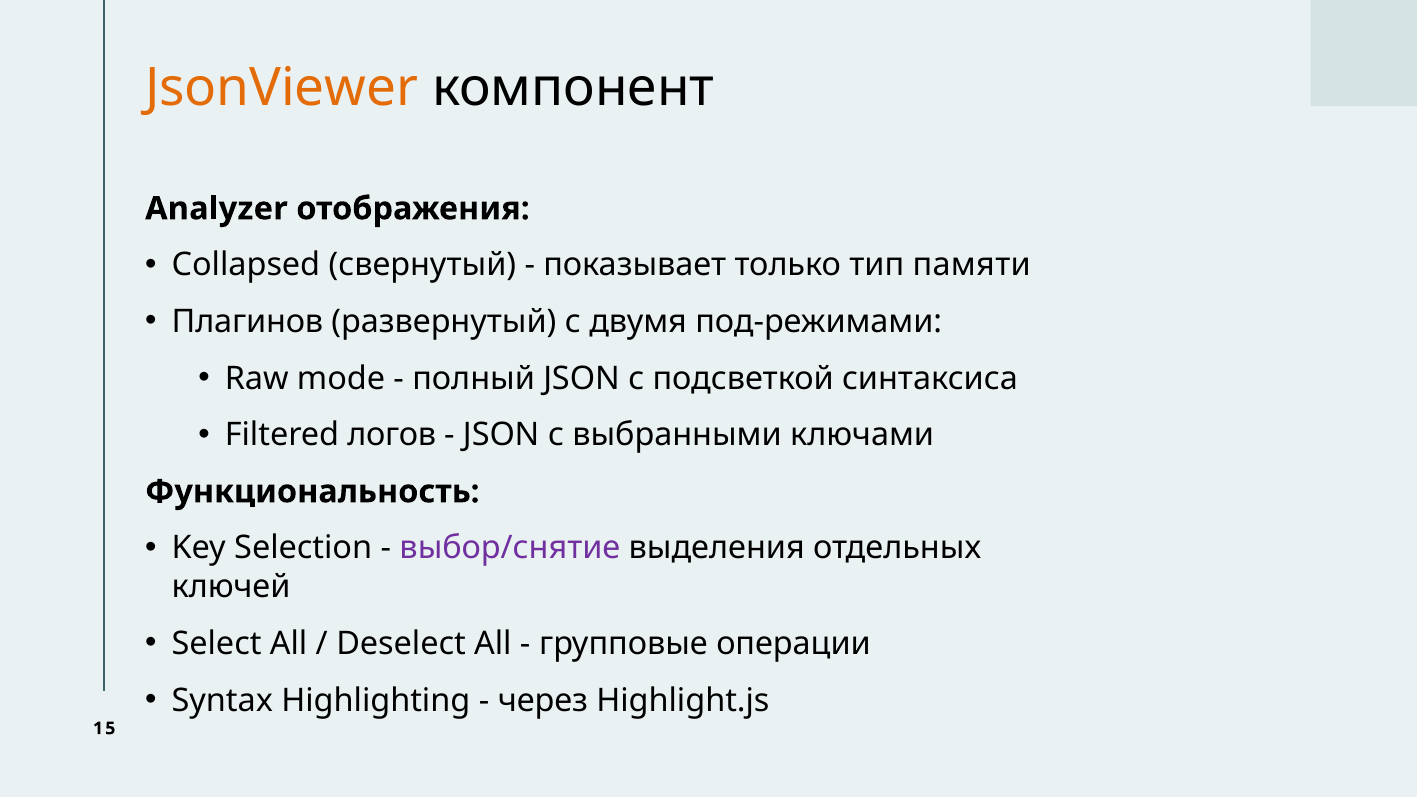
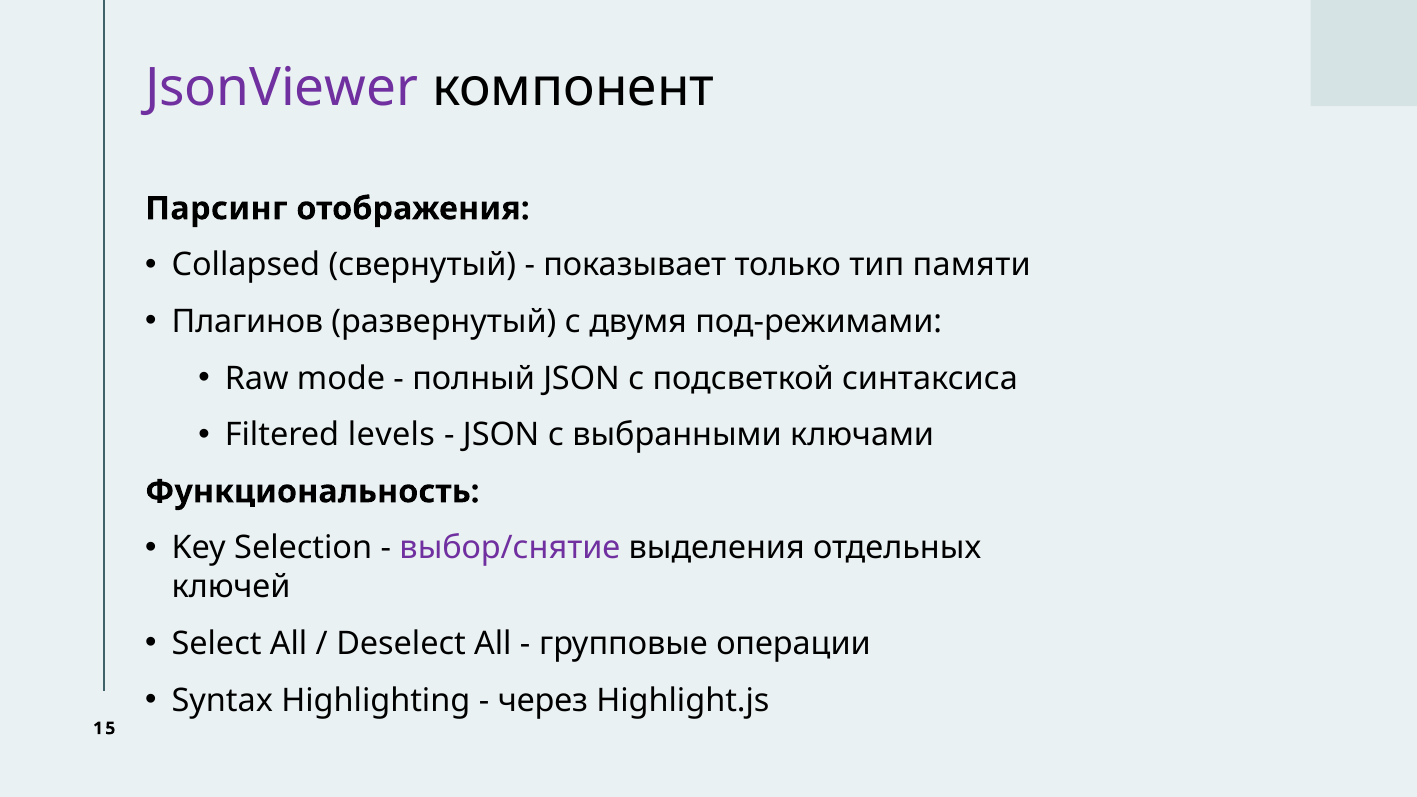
JsonViewer colour: orange -> purple (282, 88)
Analyzer: Analyzer -> Парсинг (216, 209)
логов: логов -> levels (391, 435)
